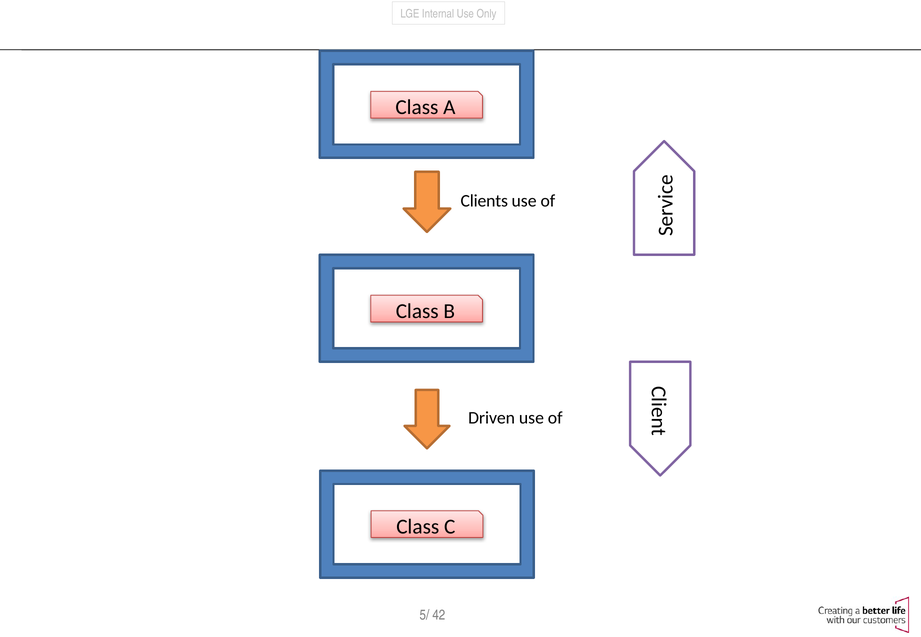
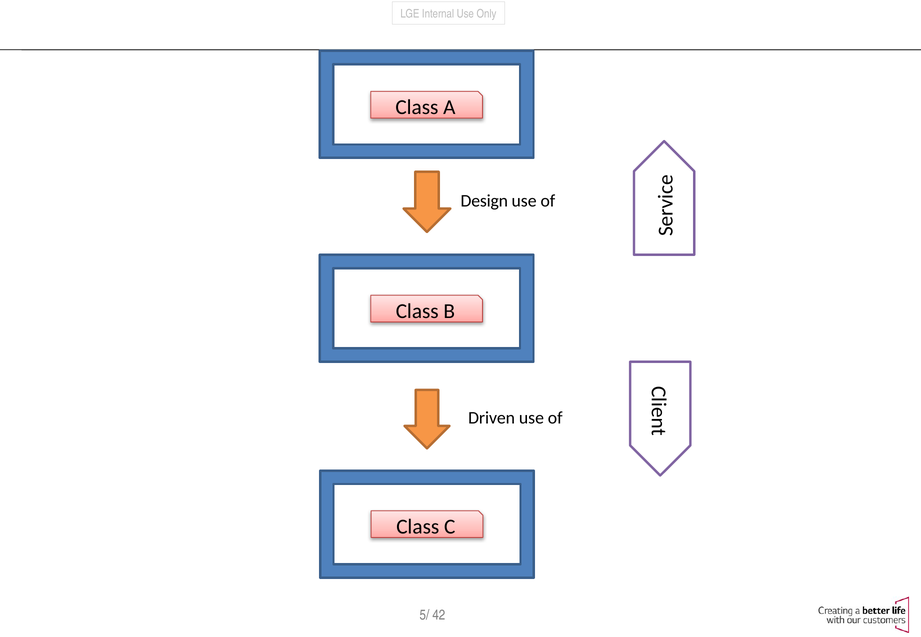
Clients: Clients -> Design (484, 201)
